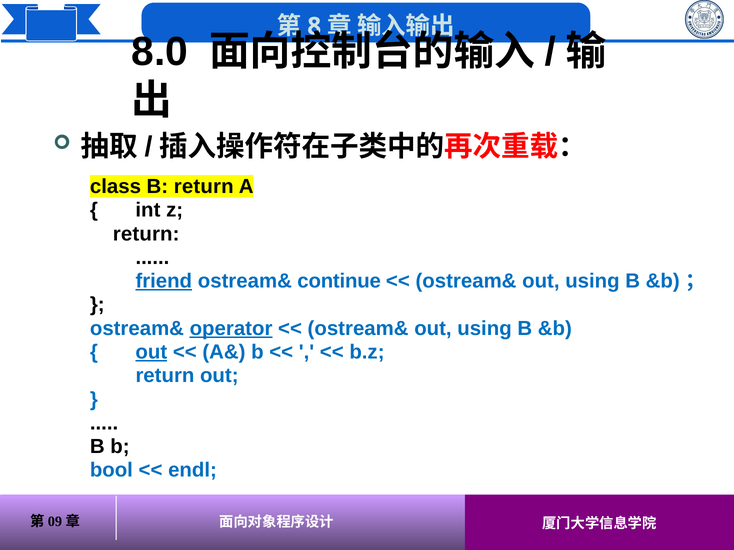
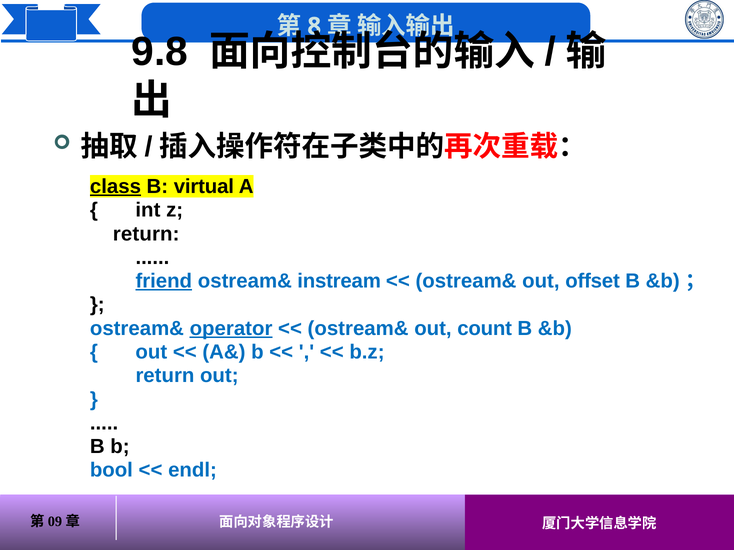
8.0: 8.0 -> 9.8 (160, 52)
class underline: none -> present (115, 187)
B return: return -> virtual (204, 187)
continue: continue -> instream (339, 281)
using: using -> offset (593, 281)
using: using -> count (485, 329)
out underline: present -> none (151, 352)
